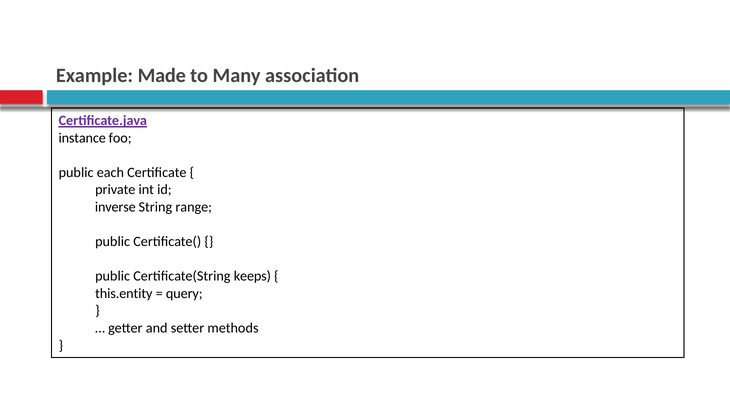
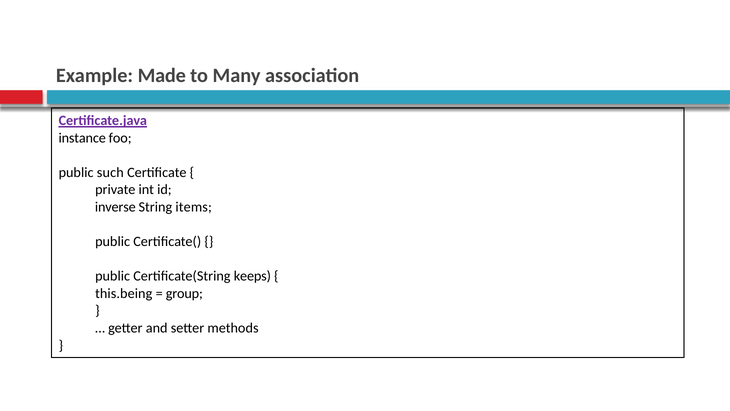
each: each -> such (110, 172)
range: range -> items (194, 207)
this.entity: this.entity -> this.being (124, 293)
query: query -> group (184, 293)
